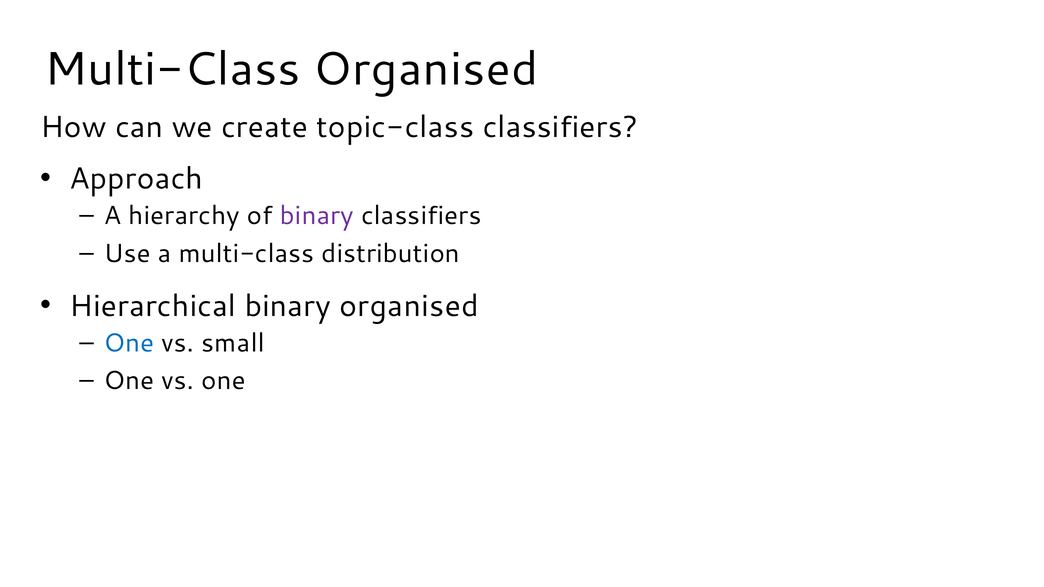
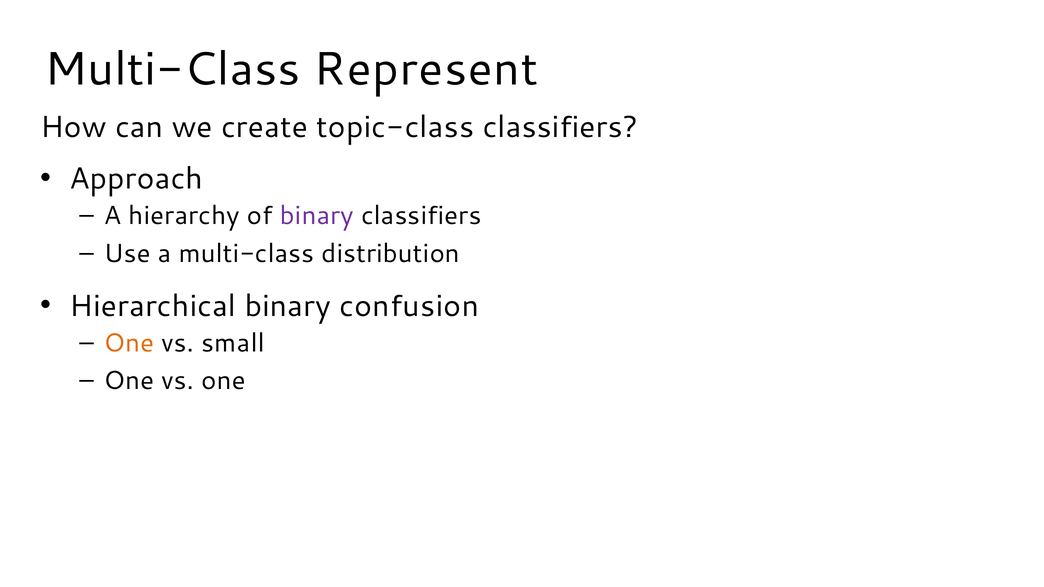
Multi-Class Organised: Organised -> Represent (426, 69)
binary organised: organised -> confusion (409, 306)
One colour: blue -> orange (129, 343)
